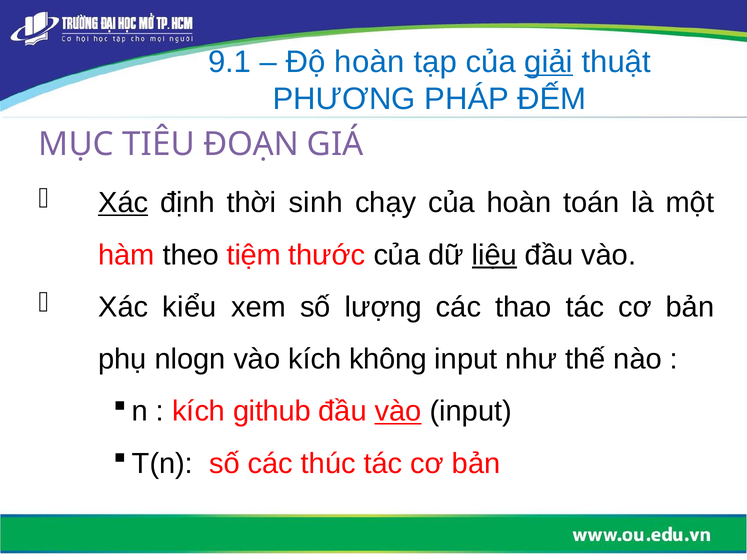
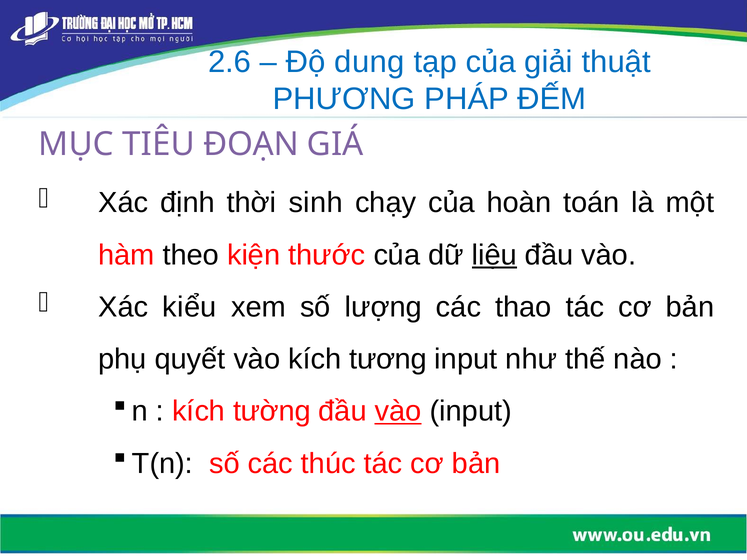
9.1: 9.1 -> 2.6 (230, 62)
Độ hoàn: hoàn -> dung (370, 62)
giải underline: present -> none (549, 62)
Xác underline: present -> none (123, 203)
tiệm: tiệm -> kiện (254, 255)
nlogn: nlogn -> quyết (190, 359)
không: không -> tương (388, 359)
github: github -> tường (272, 412)
